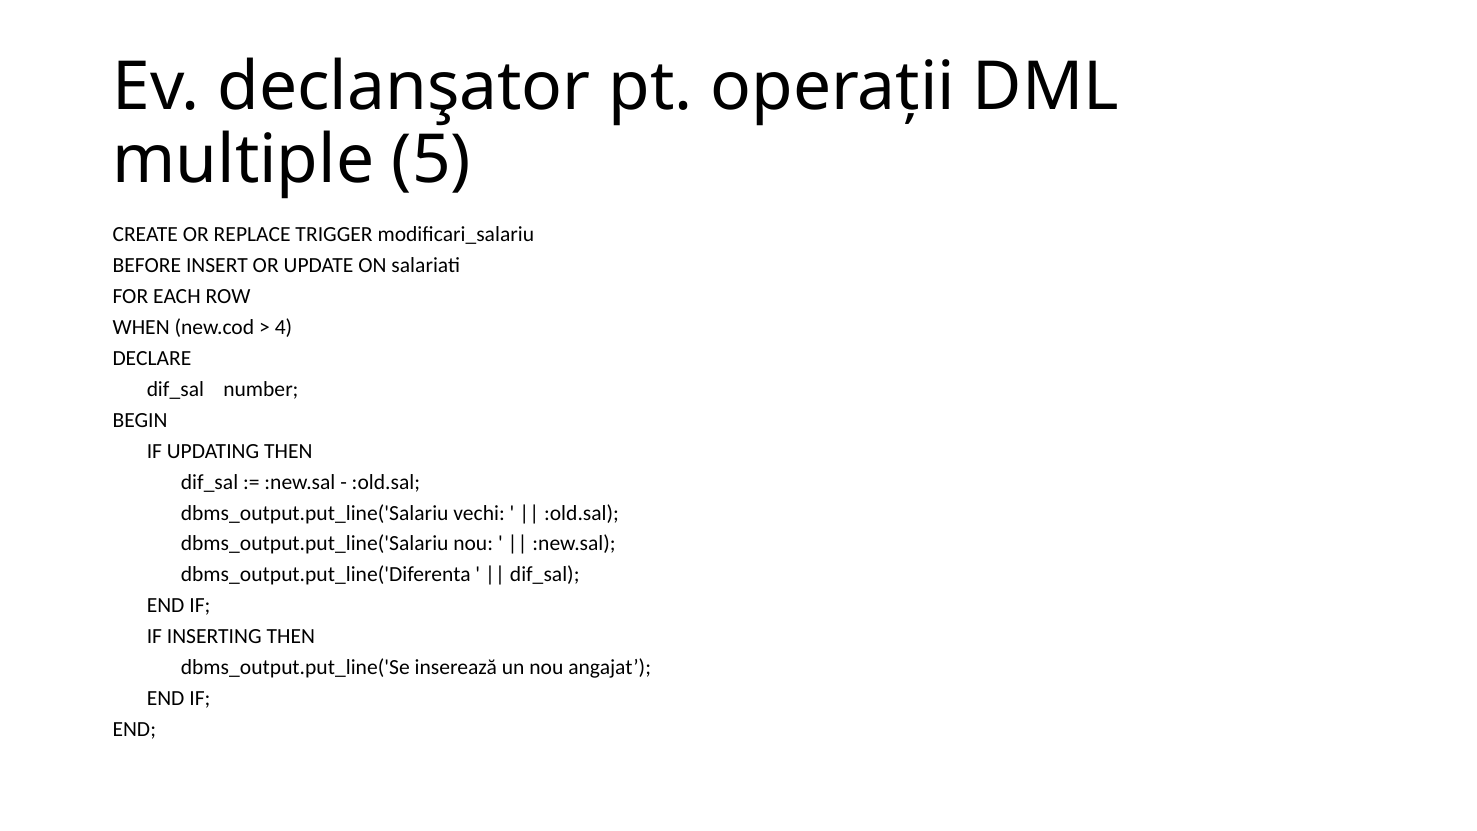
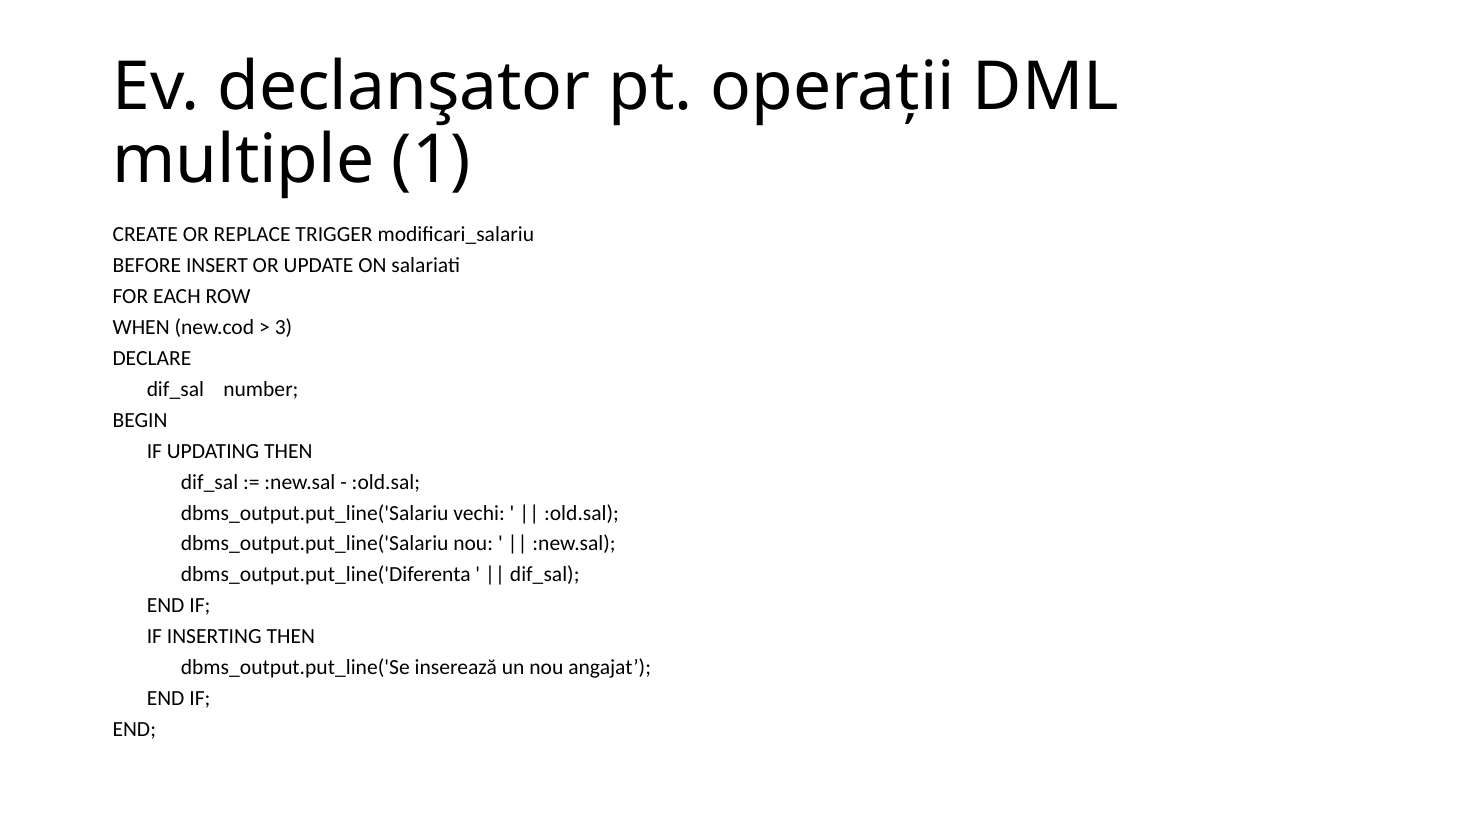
5: 5 -> 1 (431, 161)
4: 4 -> 3 (283, 327)
